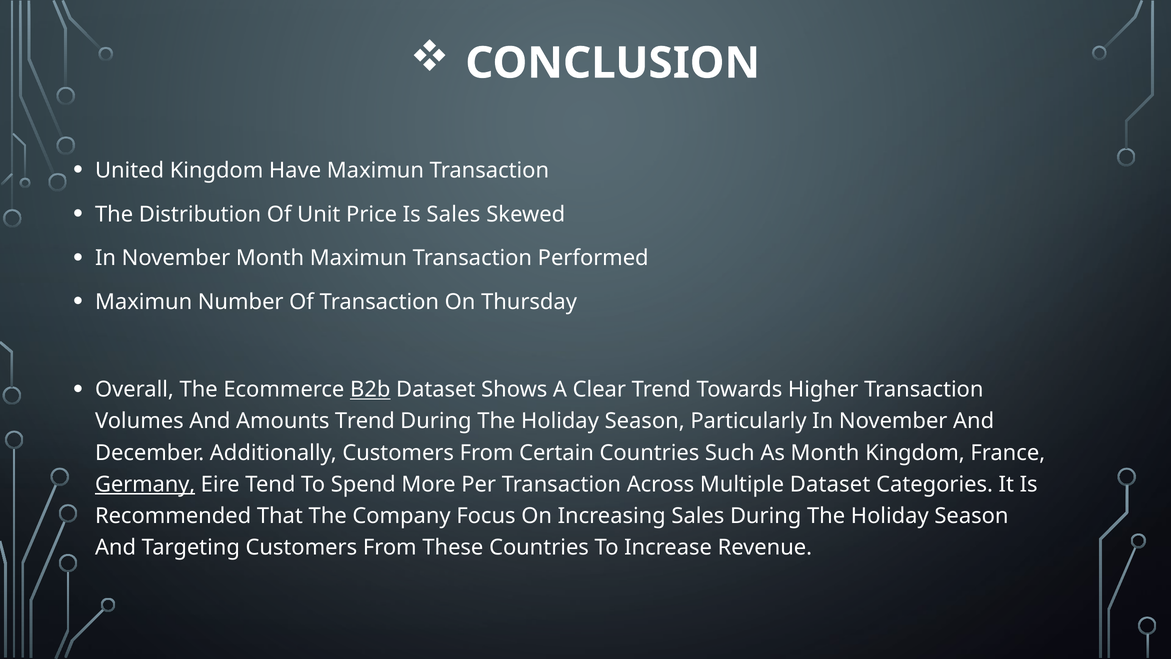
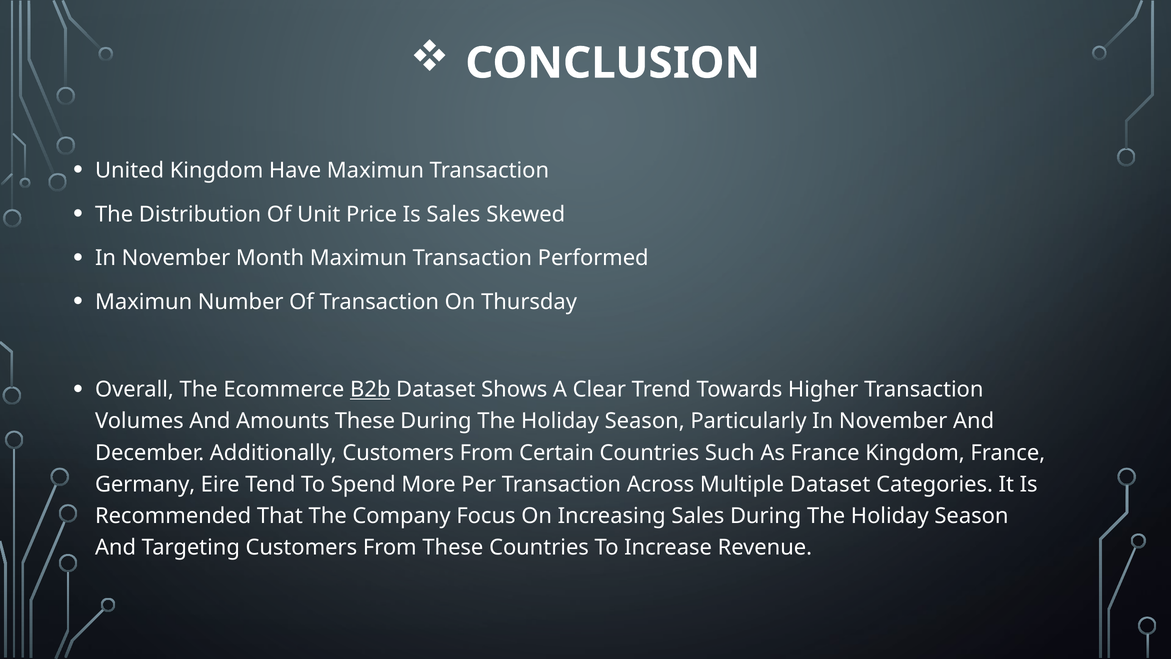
Amounts Trend: Trend -> These (365, 421)
As Month: Month -> France (825, 453)
Germany underline: present -> none (145, 484)
